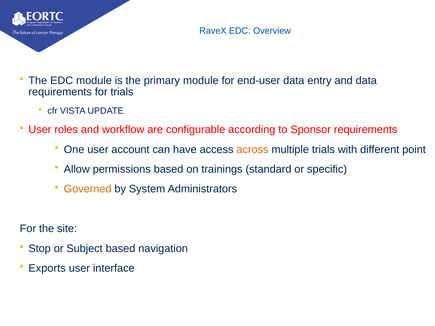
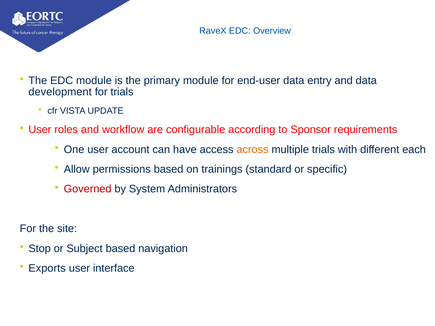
requirements: requirements -> development (60, 92)
point: point -> each (414, 150)
Governed colour: orange -> red (88, 189)
